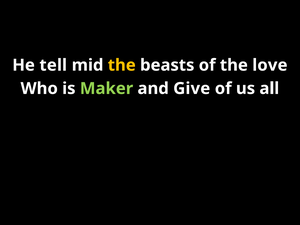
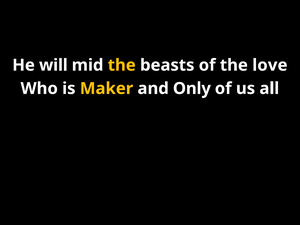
tell: tell -> will (53, 65)
Maker colour: light green -> yellow (107, 88)
Give: Give -> Only (192, 88)
